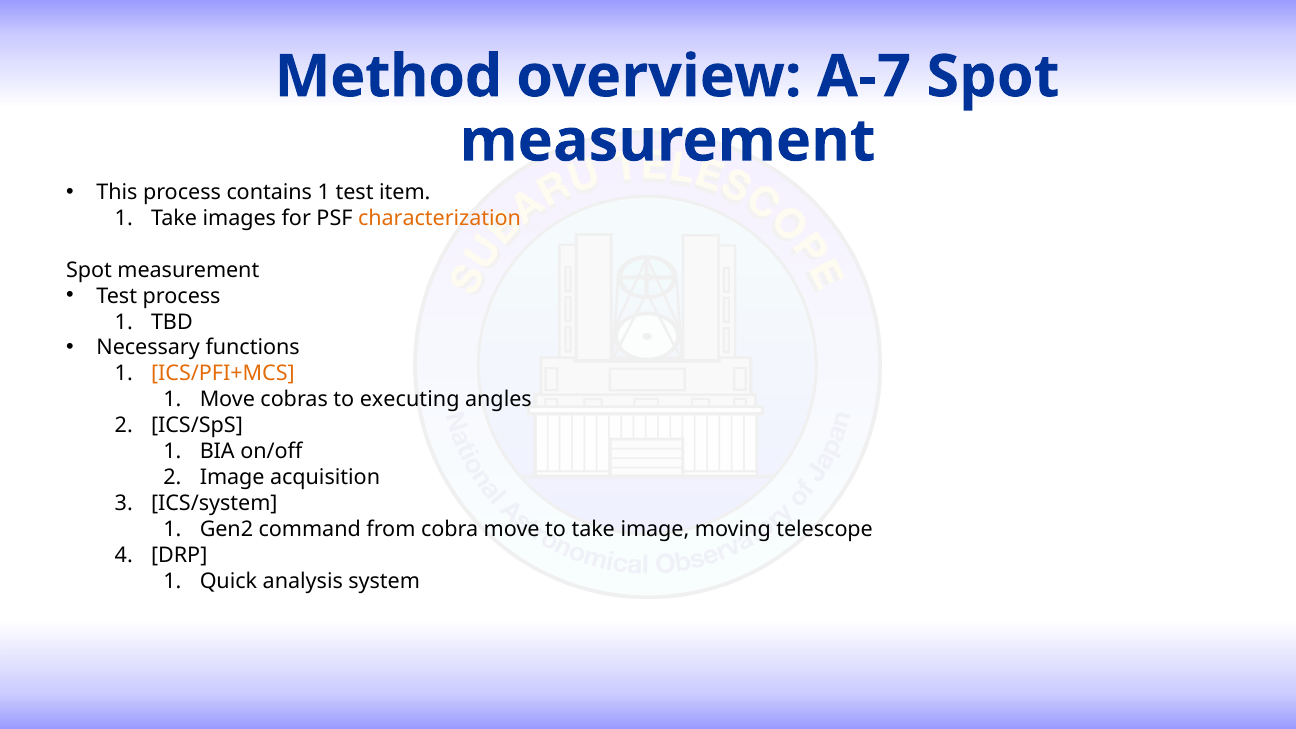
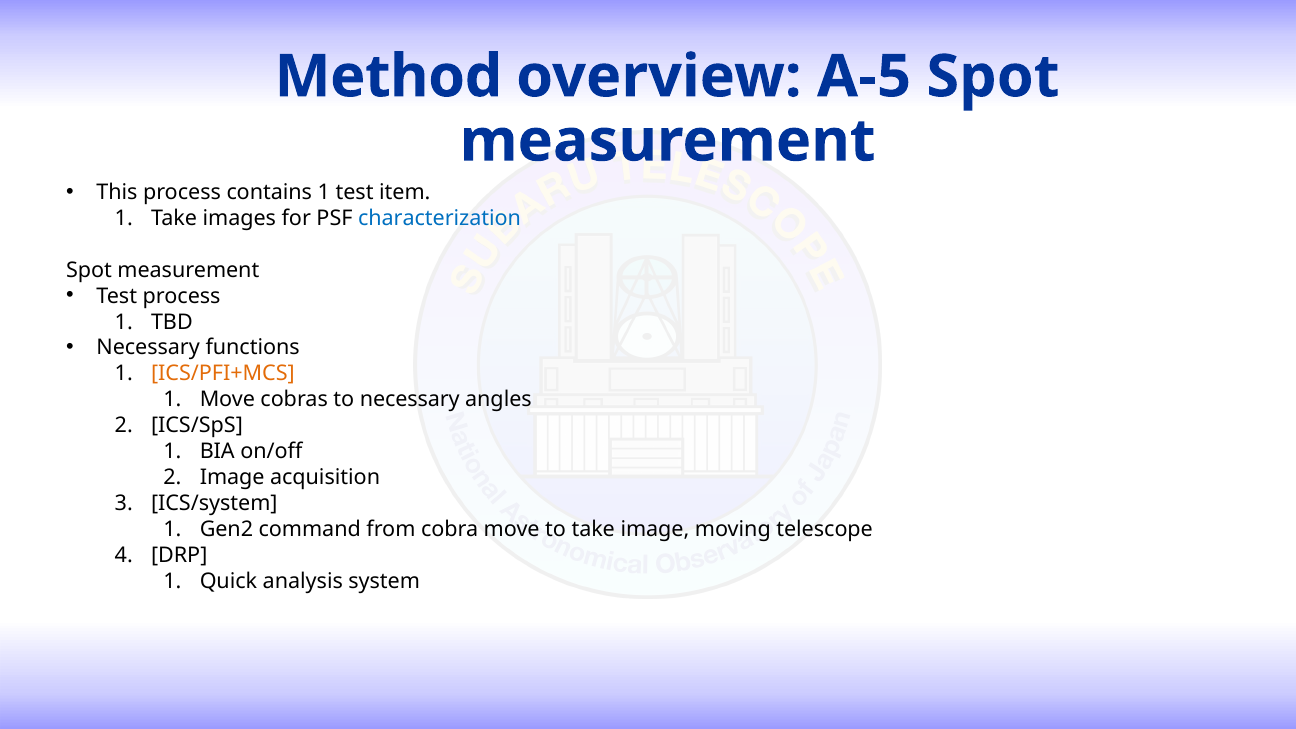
A-7: A-7 -> A-5 (864, 77)
characterization colour: orange -> blue (439, 218)
to executing: executing -> necessary (410, 400)
